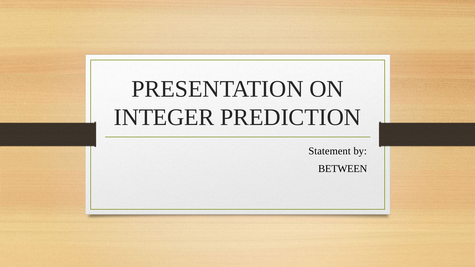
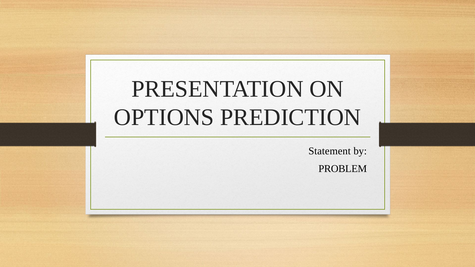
INTEGER: INTEGER -> OPTIONS (164, 118)
BETWEEN: BETWEEN -> PROBLEM (343, 169)
